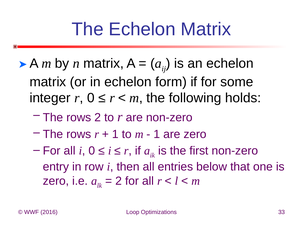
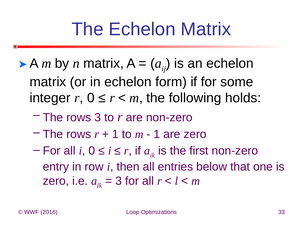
rows 2: 2 -> 3 (98, 118)
2: 2 -> 3 (119, 181)
